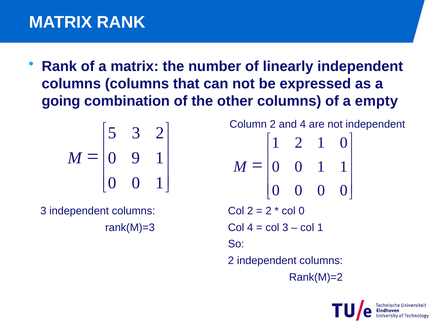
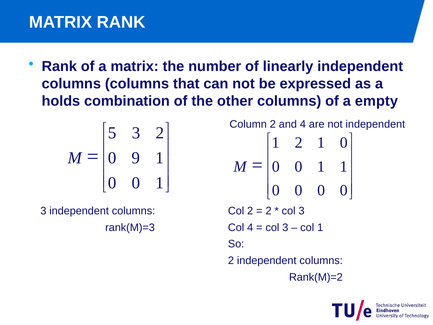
going: going -> holds (61, 101)
0: 0 -> 3 (302, 211)
